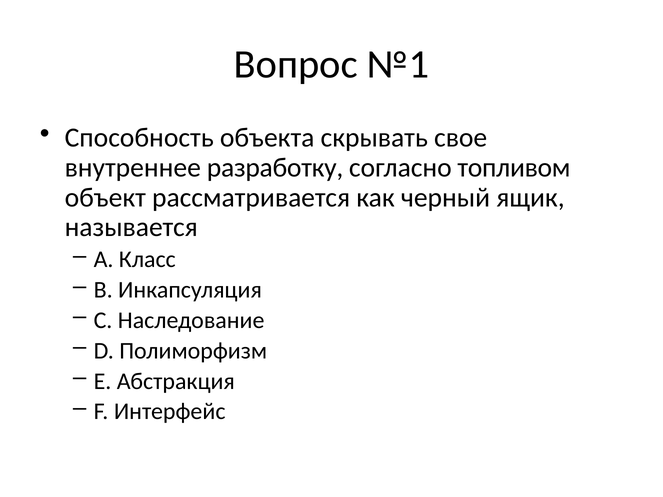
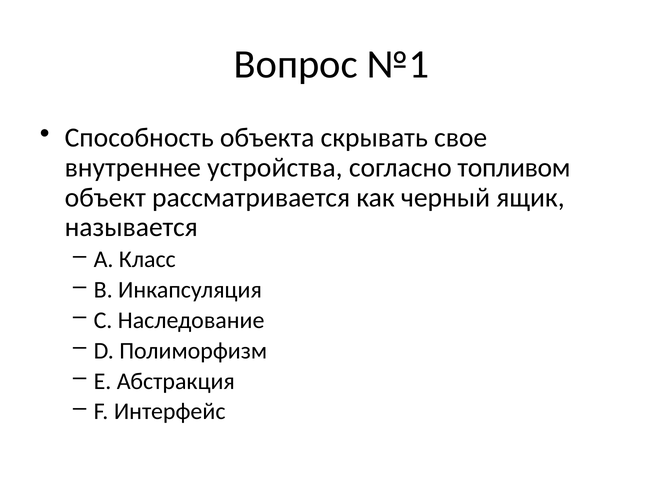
разработку: разработку -> устройства (275, 168)
